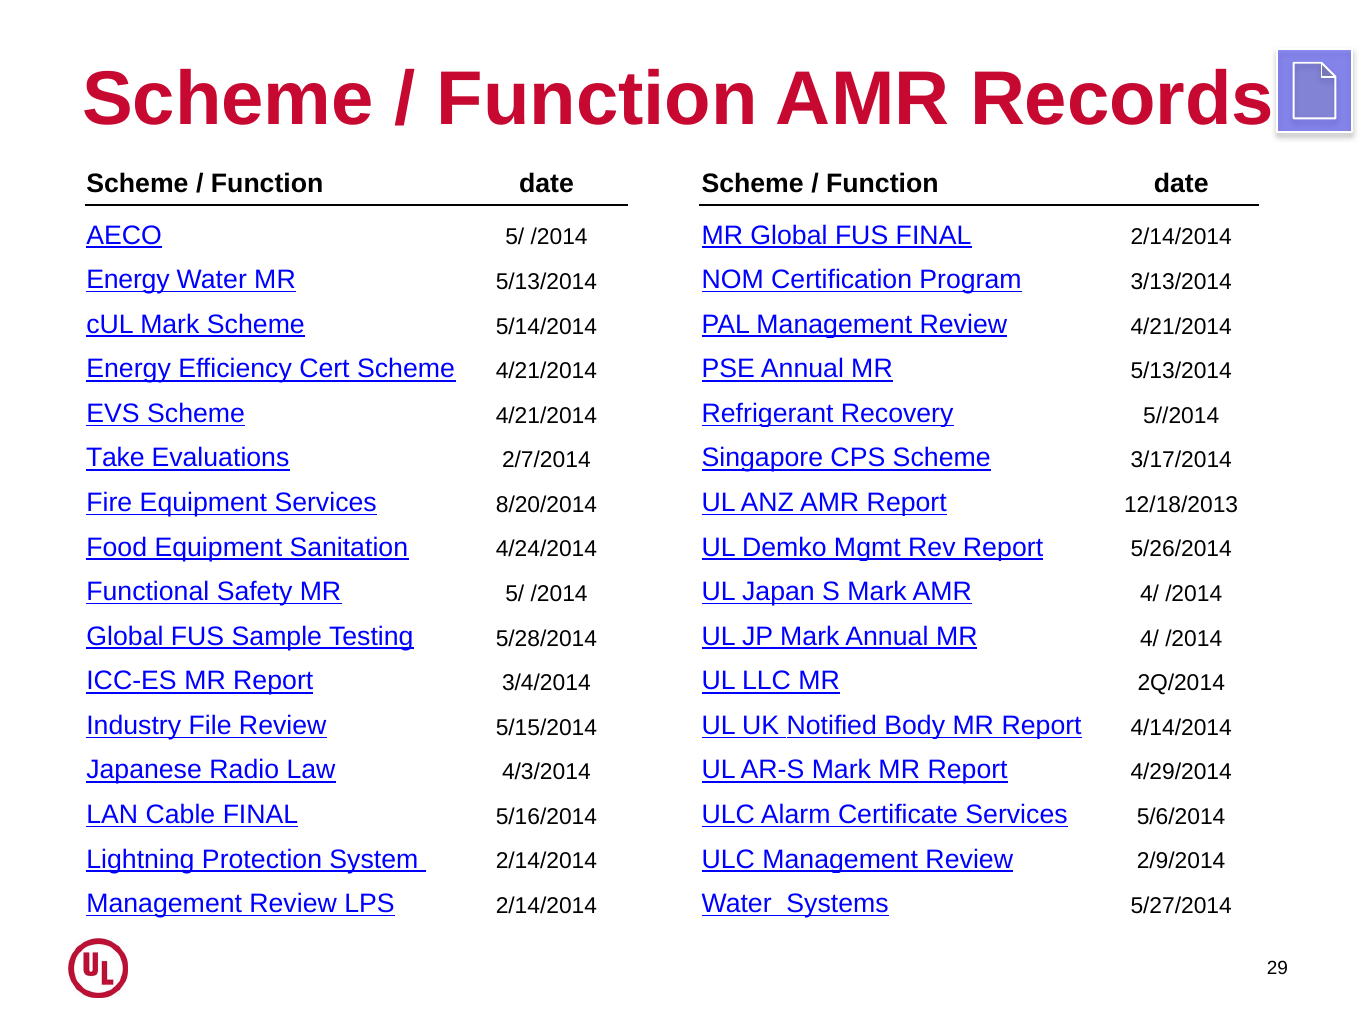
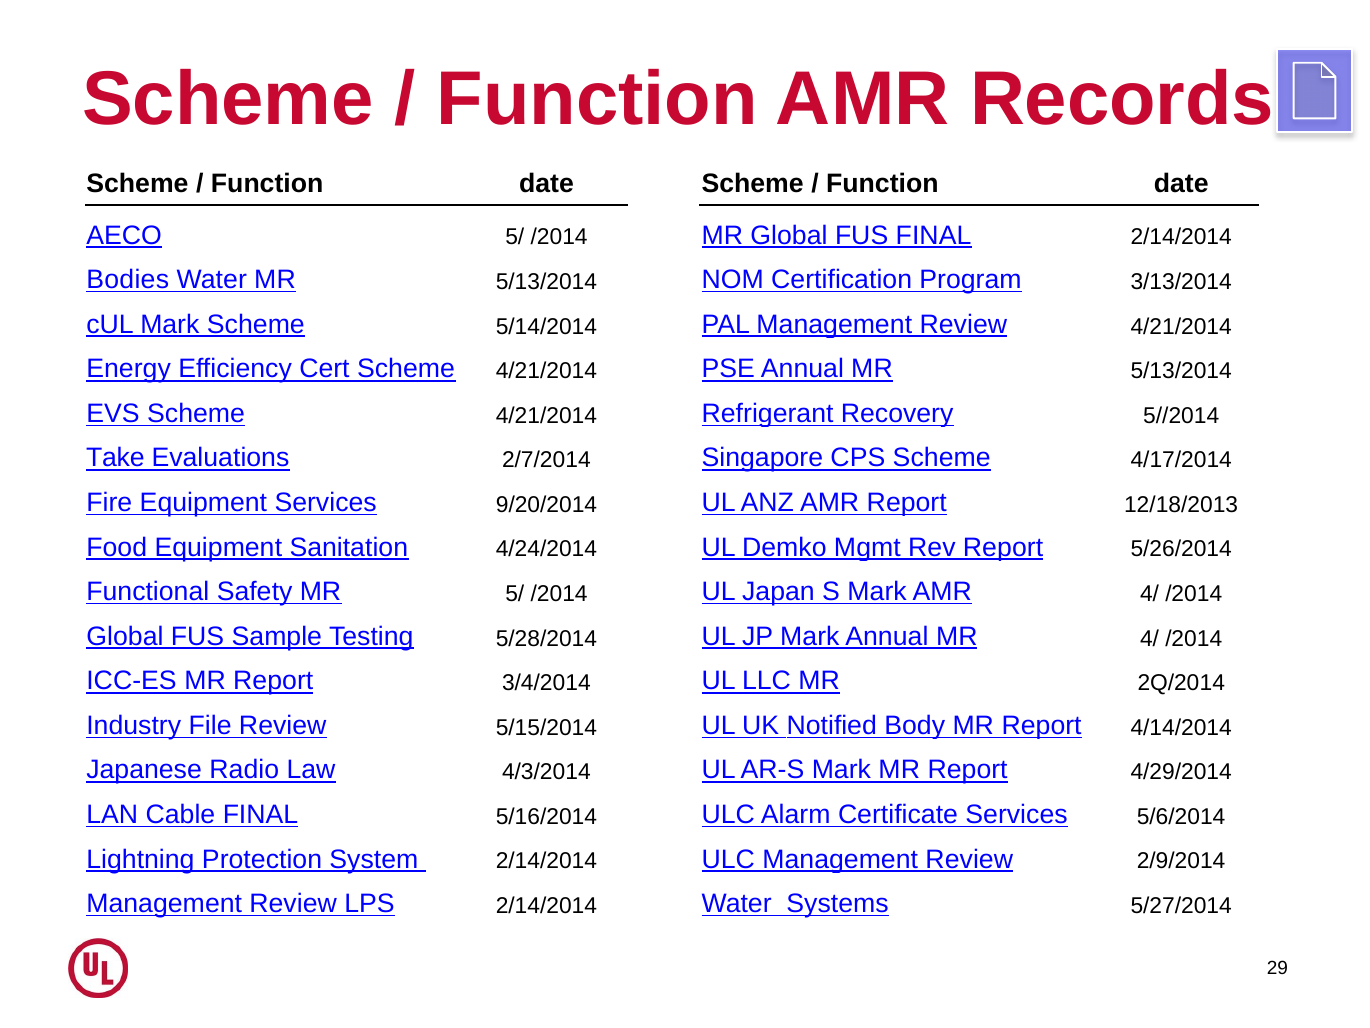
Energy: Energy -> Bodies (128, 280)
3/17/2014: 3/17/2014 -> 4/17/2014 (1181, 460)
8/20/2014: 8/20/2014 -> 9/20/2014 (547, 505)
